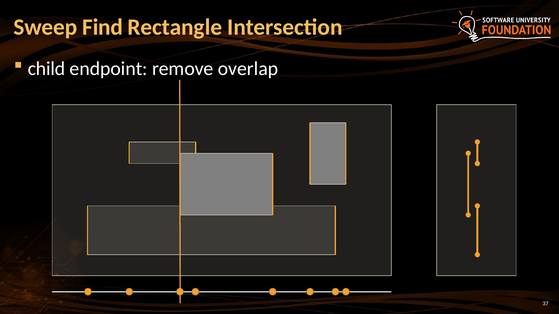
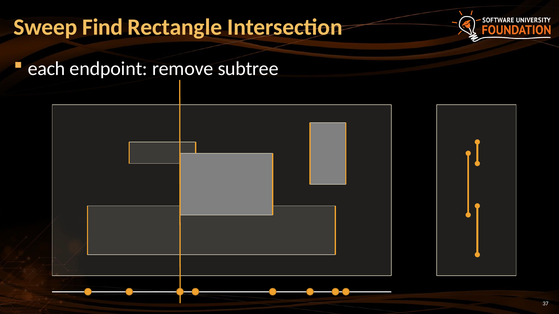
child: child -> each (46, 69)
overlap: overlap -> subtree (248, 69)
